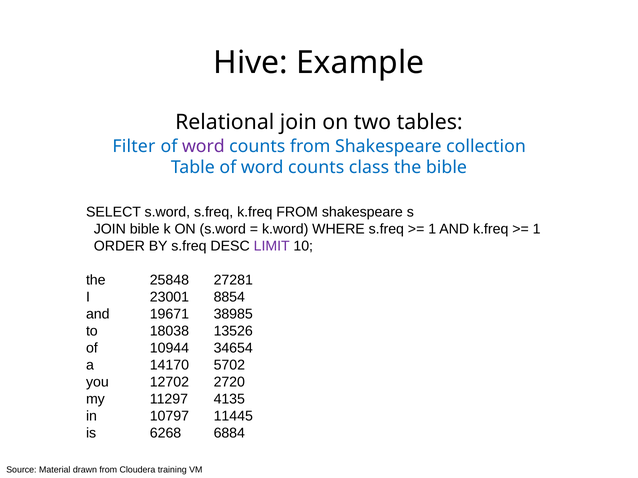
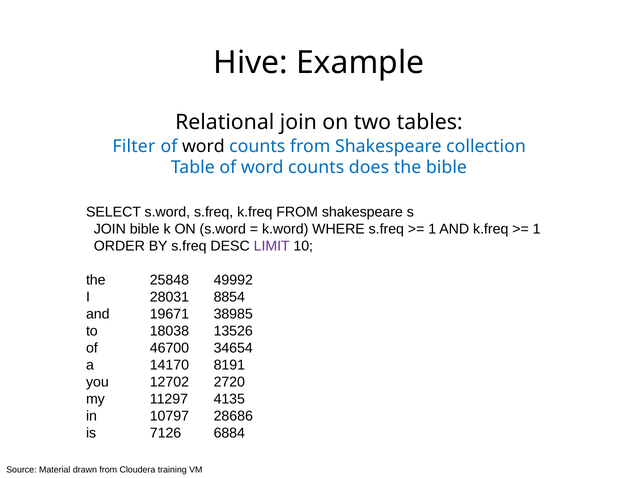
word colour: purple -> black (203, 146)
class: class -> does (369, 168)
27281: 27281 -> 49992 (233, 280)
23001: 23001 -> 28031 (169, 297)
10944: 10944 -> 46700 (169, 348)
5702: 5702 -> 8191 (229, 365)
11445: 11445 -> 28686 (233, 416)
6268: 6268 -> 7126 (166, 433)
